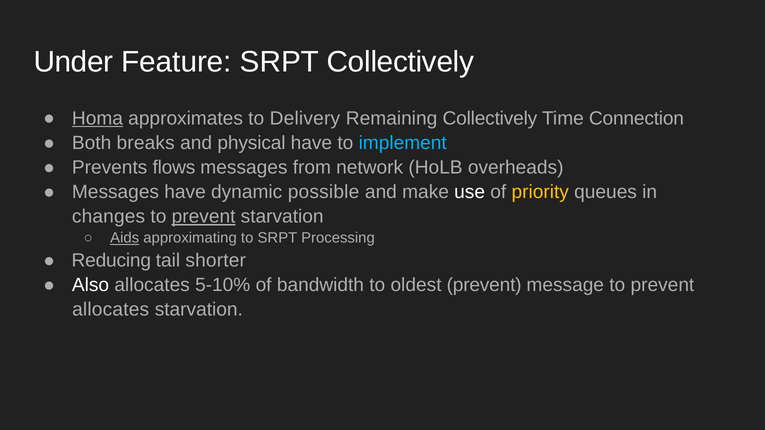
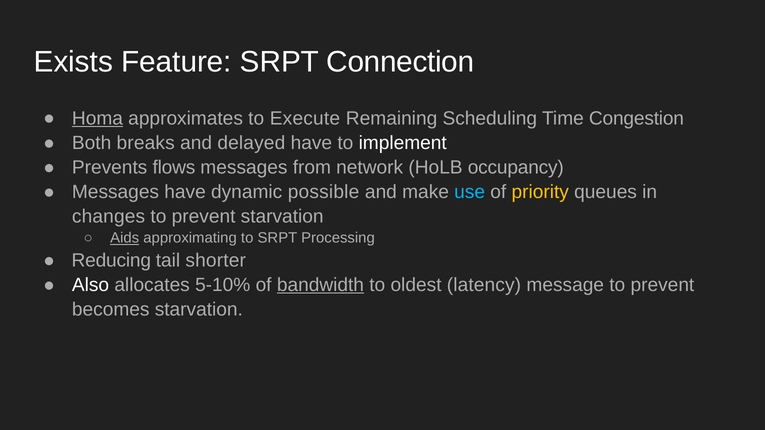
Under: Under -> Exists (73, 62)
SRPT Collectively: Collectively -> Connection (400, 62)
Delivery: Delivery -> Execute (305, 118)
Remaining Collectively: Collectively -> Scheduling (490, 118)
Connection: Connection -> Congestion (636, 118)
physical: physical -> delayed (251, 143)
implement colour: light blue -> white (403, 143)
overheads: overheads -> occupancy (516, 168)
use colour: white -> light blue (470, 192)
prevent underline: present -> none (204, 217)
bandwidth underline: none -> present (320, 285)
oldest prevent: prevent -> latency (484, 285)
allocates: allocates -> becomes (111, 310)
